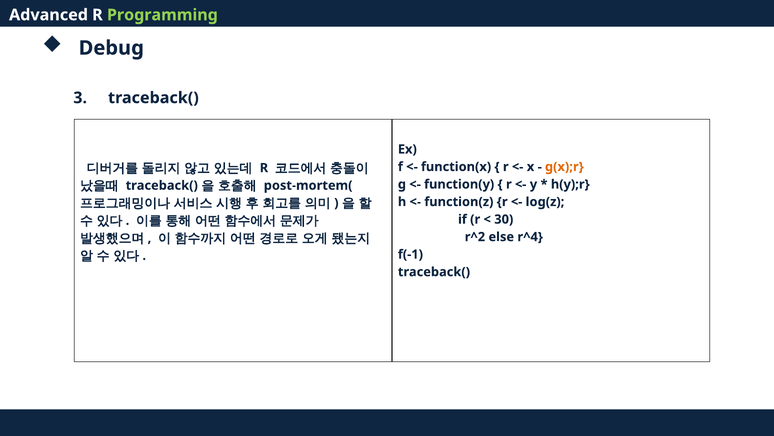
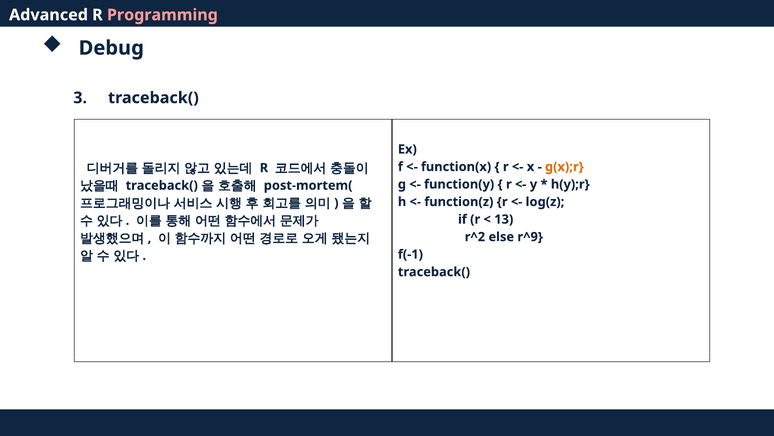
Programming colour: light green -> pink (162, 15)
30: 30 -> 13 (504, 219)
r^4: r^4 -> r^9 (530, 237)
